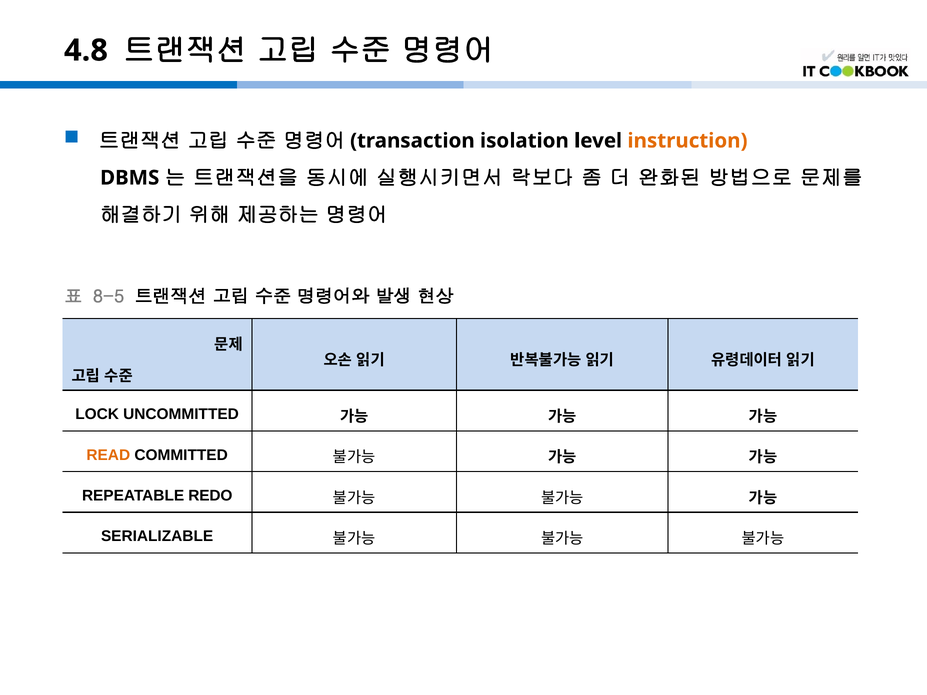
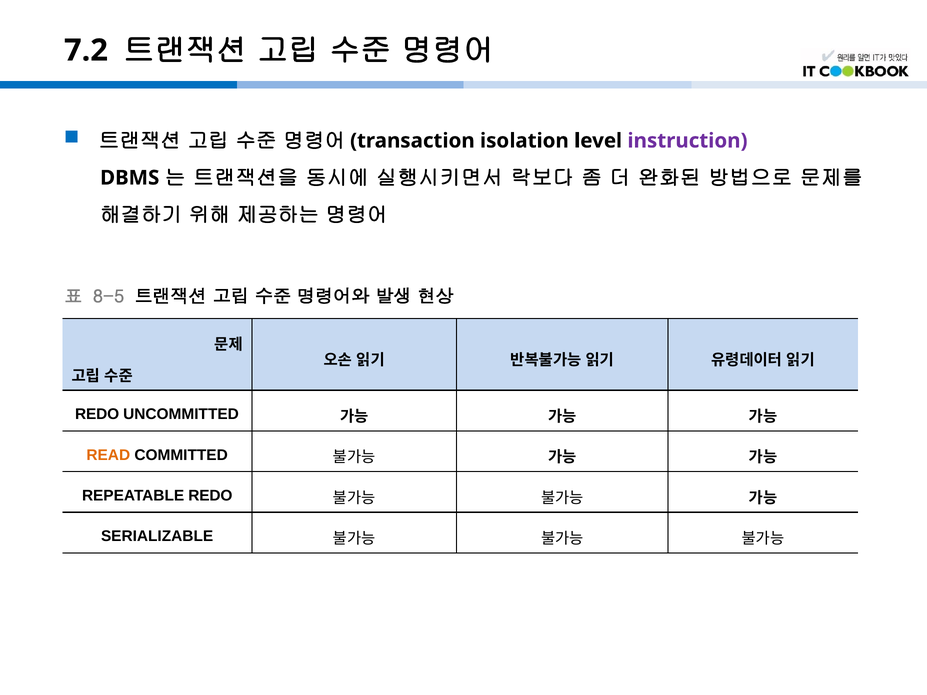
4.8: 4.8 -> 7.2 (86, 50)
instruction colour: orange -> purple (687, 141)
LOCK: LOCK -> REDO (97, 415)
